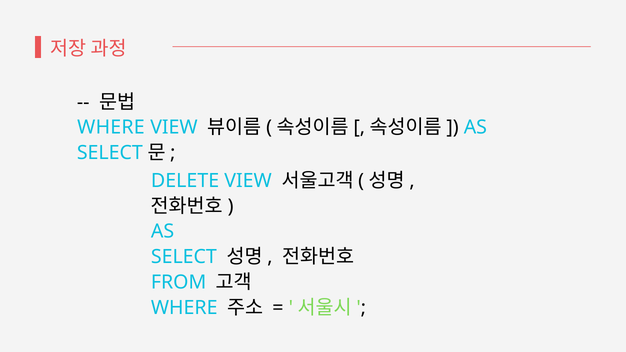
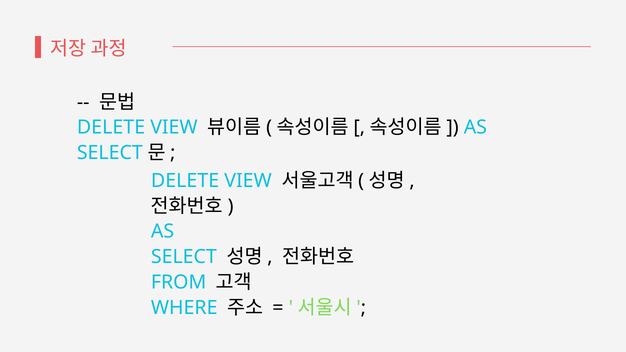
WHERE: WHERE -> DELETE (111, 128)
